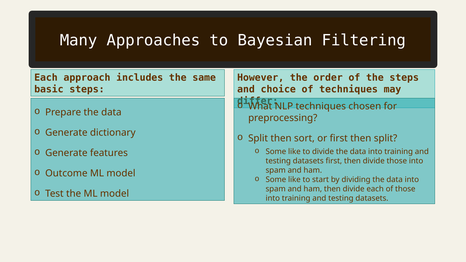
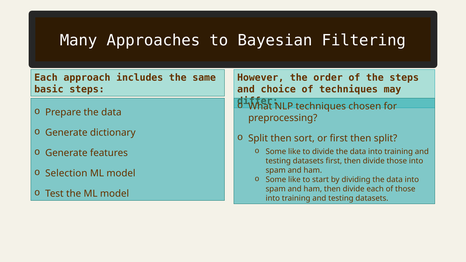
Outcome: Outcome -> Selection (66, 173)
